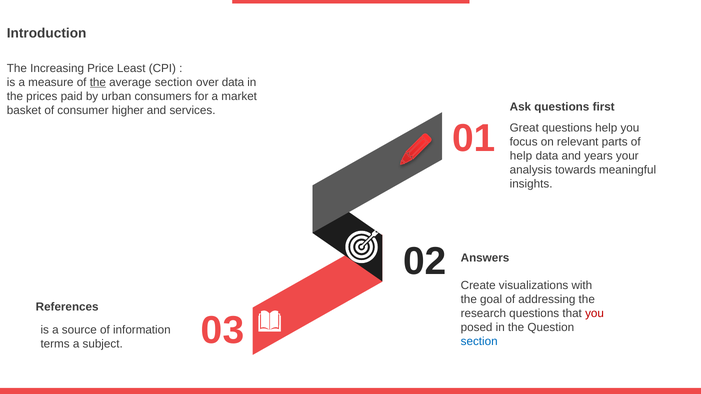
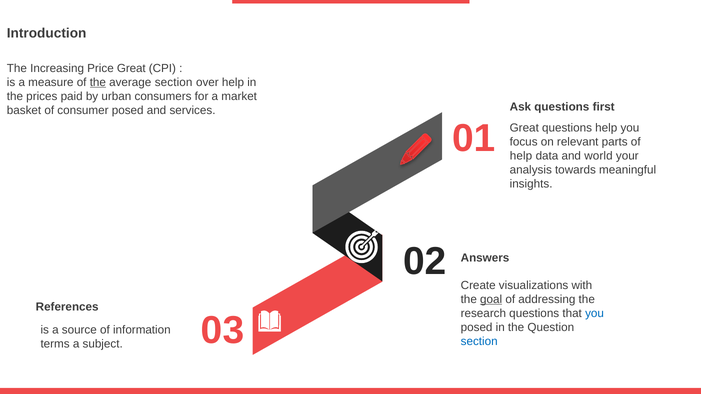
Price Least: Least -> Great (131, 68)
over data: data -> help (233, 82)
consumer higher: higher -> posed (128, 110)
years: years -> world (598, 156)
goal underline: none -> present (491, 300)
you colour: red -> blue (595, 314)
